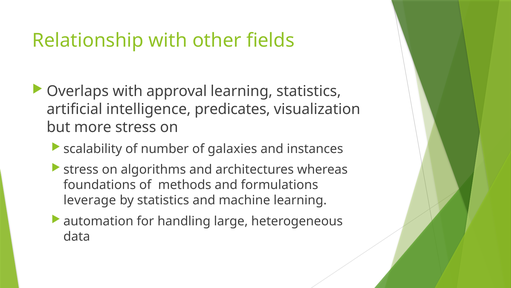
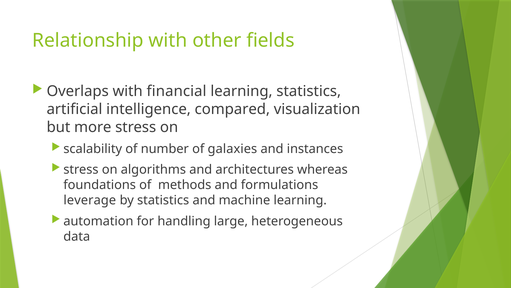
approval: approval -> financial (177, 91)
predicates: predicates -> compared (232, 109)
